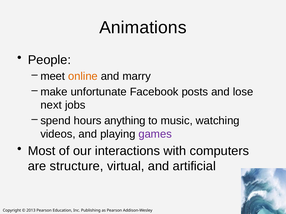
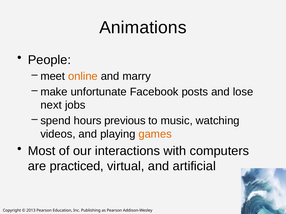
anything: anything -> previous (125, 121)
games colour: purple -> orange (155, 134)
structure: structure -> practiced (77, 167)
